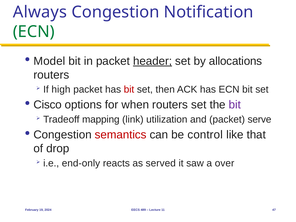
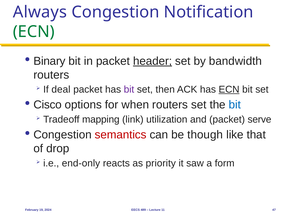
Model: Model -> Binary (50, 61)
allocations: allocations -> bandwidth (235, 61)
high: high -> deal (61, 90)
bit colour: red -> purple (129, 90)
ECN underline: none -> present (229, 90)
bit colour: purple -> blue (235, 105)
control: control -> though (205, 135)
served: served -> priority (161, 163)
over: over -> form (225, 163)
